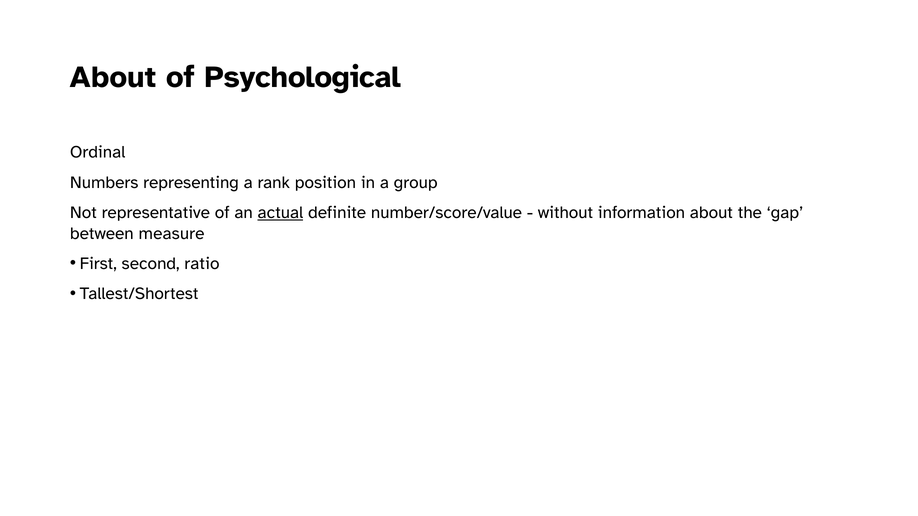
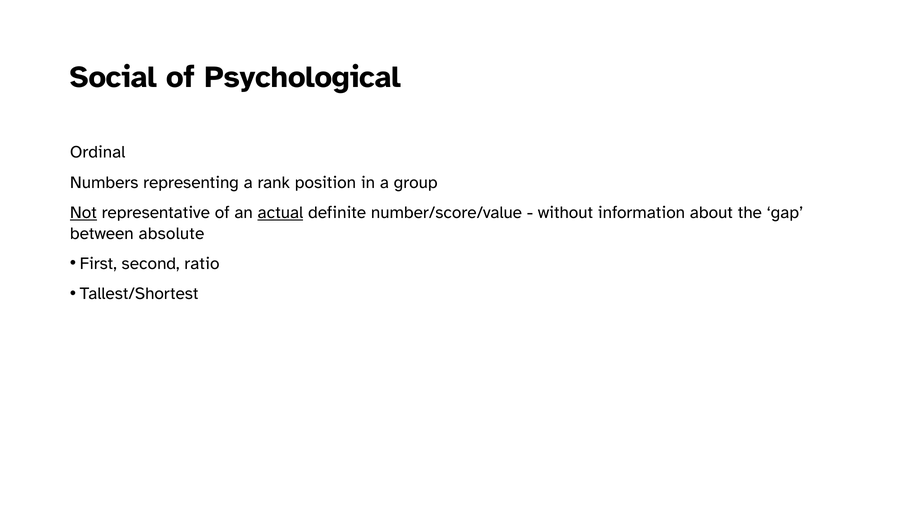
About: About -> Social (113, 77)
Not underline: none -> present (83, 213)
measure: measure -> absolute (171, 234)
